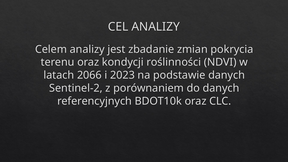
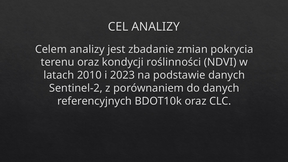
2066: 2066 -> 2010 (89, 75)
